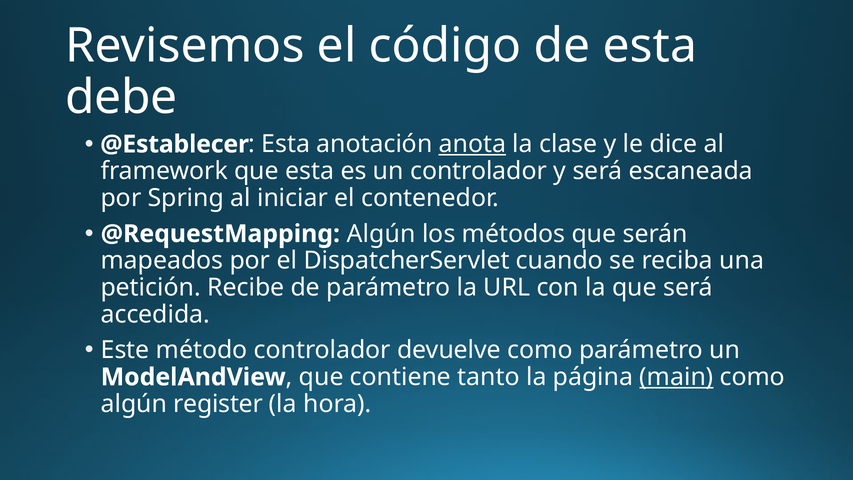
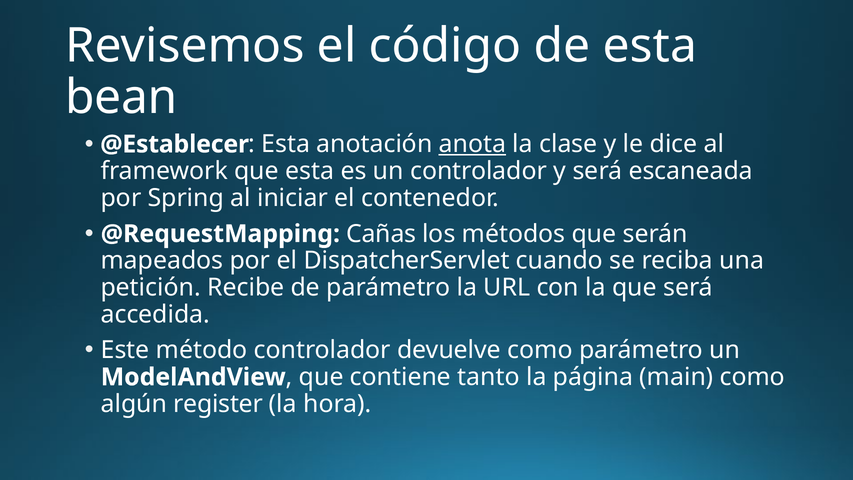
debe: debe -> bean (121, 98)
@RequestMapping Algún: Algún -> Cañas (381, 234)
main underline: present -> none (676, 377)
